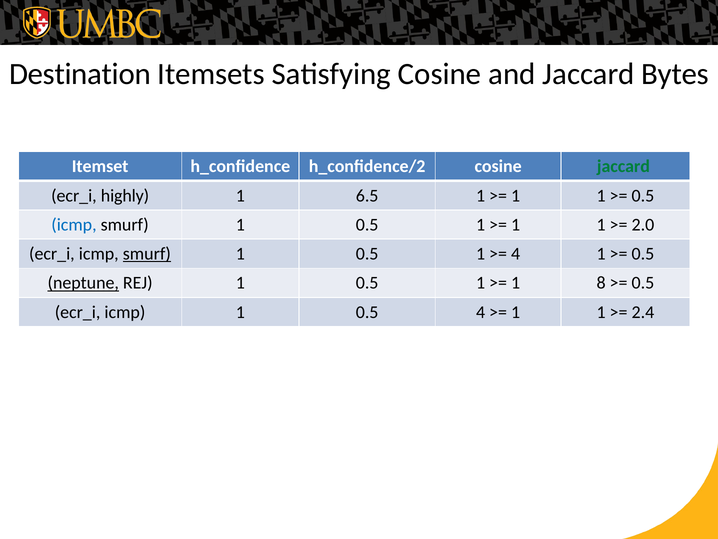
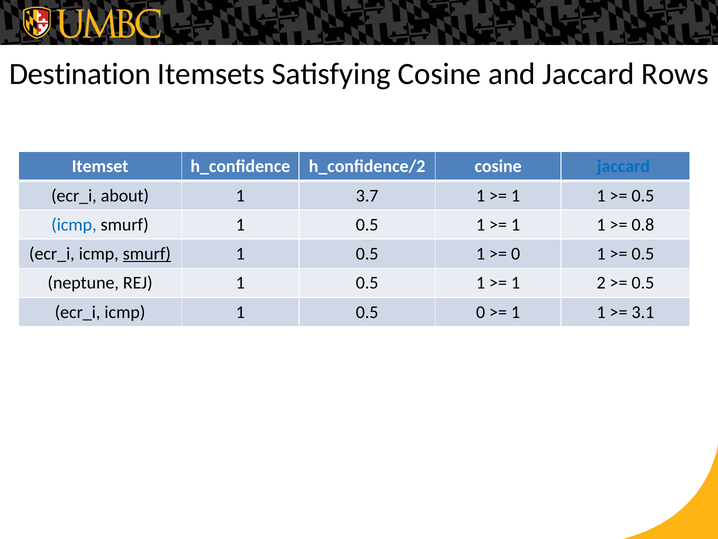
Bytes: Bytes -> Rows (675, 74)
jaccard colour: green -> blue (623, 166)
highly: highly -> about (125, 195)
6.5: 6.5 -> 3.7 (367, 195)
2.0: 2.0 -> 0.8 (643, 225)
4: 4 -> 0 (516, 254)
neptune underline: present -> none (83, 283)
8: 8 -> 2 (601, 283)
0.5 4: 4 -> 0 (481, 312)
2.4: 2.4 -> 3.1 (643, 312)
